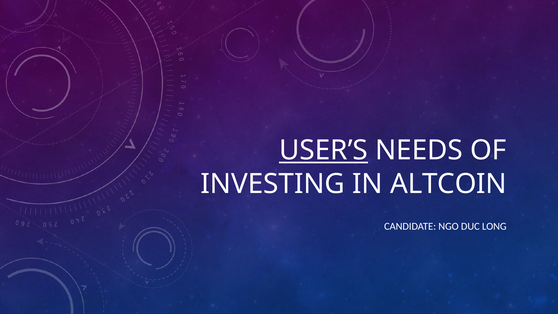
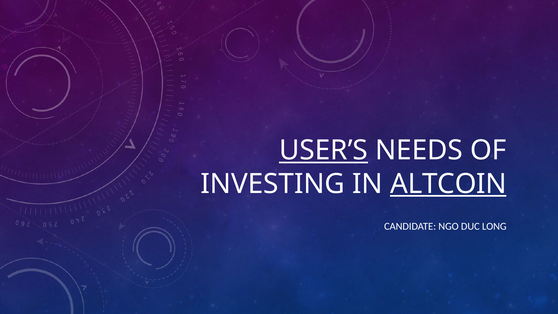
ALTCOIN underline: none -> present (448, 184)
